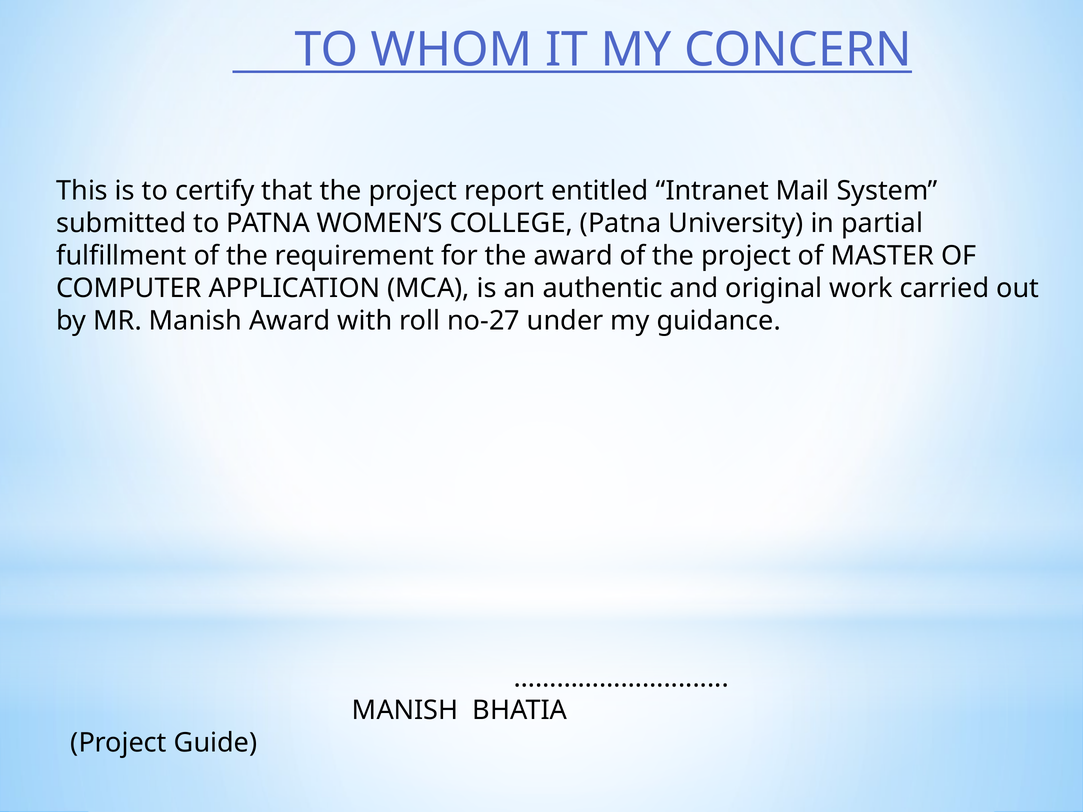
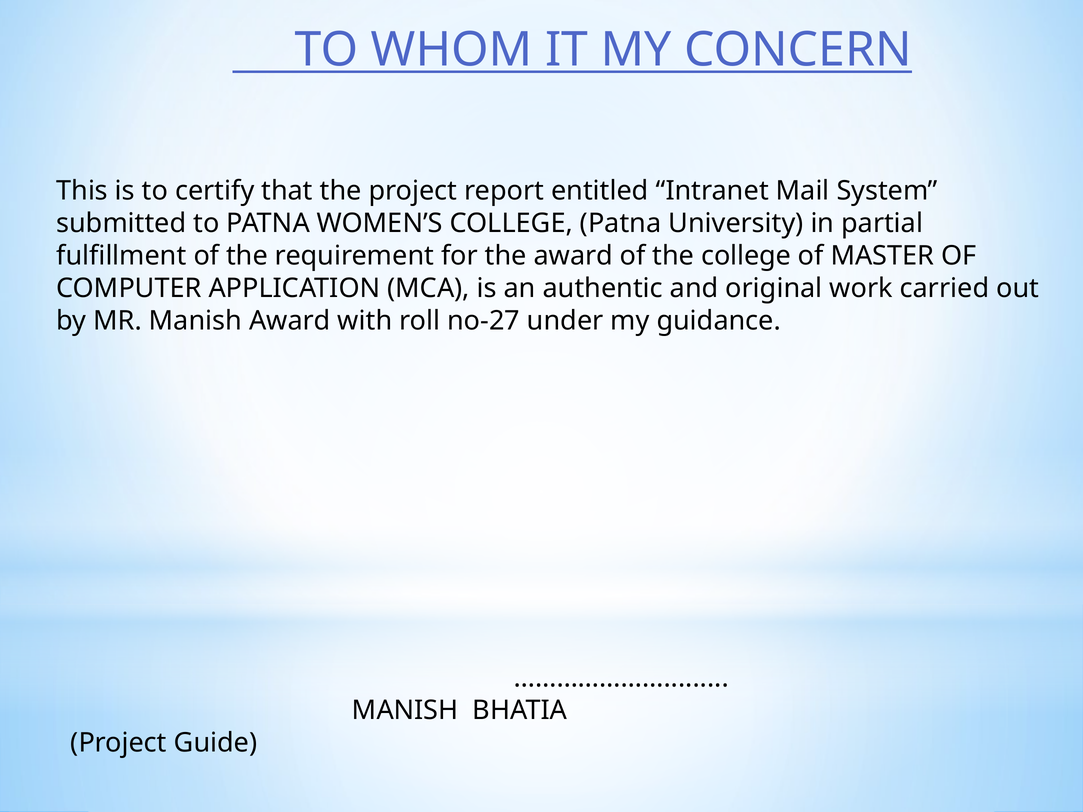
of the project: project -> college (746, 256)
